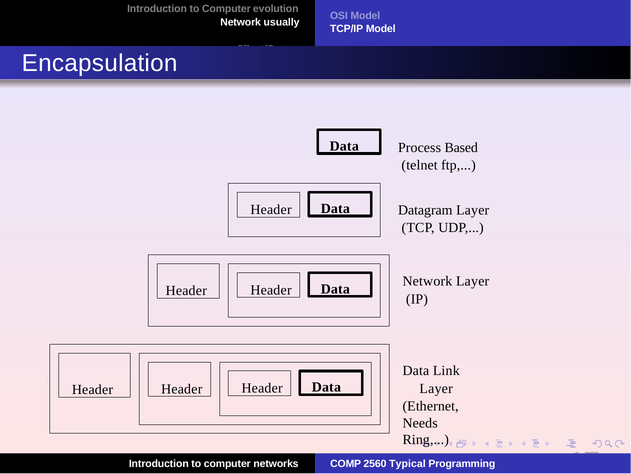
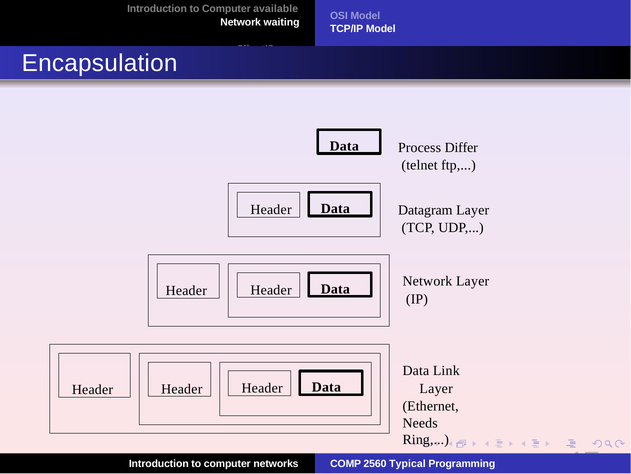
evolution: evolution -> available (276, 9)
usually: usually -> waiting (282, 22)
Based: Based -> Differ (461, 147)
